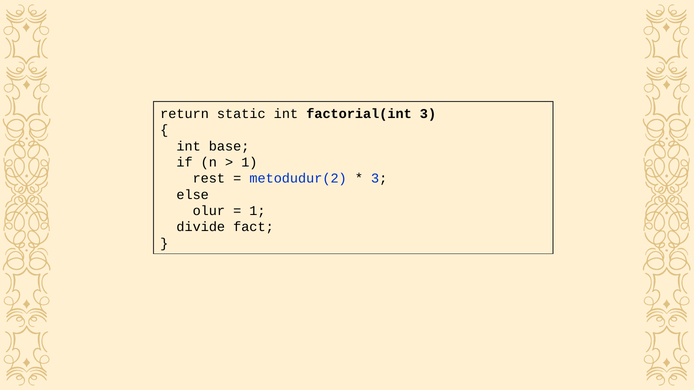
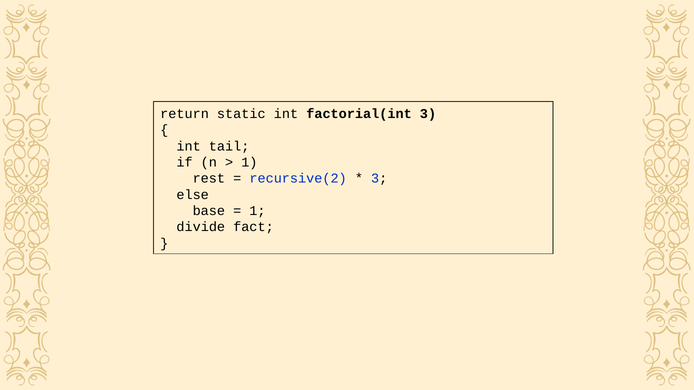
base: base -> tail (229, 146)
metodudur(2: metodudur(2 -> recursive(2 (298, 179)
olur: olur -> base (209, 211)
